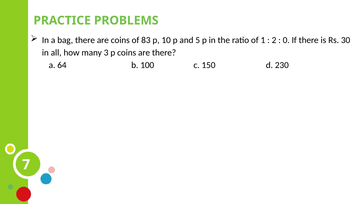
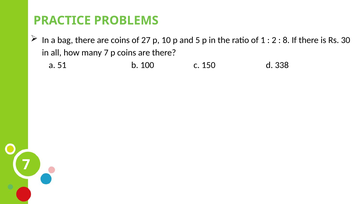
83: 83 -> 27 (146, 40)
0: 0 -> 8 (286, 40)
many 3: 3 -> 7 (106, 52)
64: 64 -> 51 (62, 65)
230: 230 -> 338 (282, 65)
